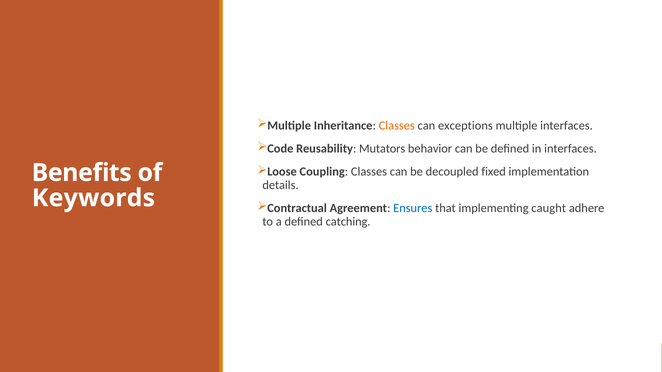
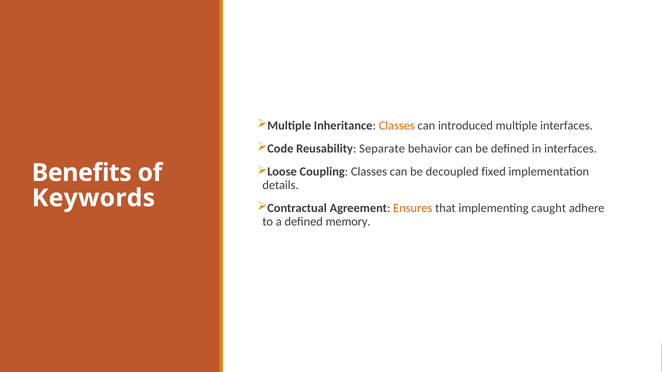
exceptions: exceptions -> introduced (465, 126)
Mutators: Mutators -> Separate (382, 149)
Ensures colour: blue -> orange (413, 208)
catching: catching -> memory (348, 222)
